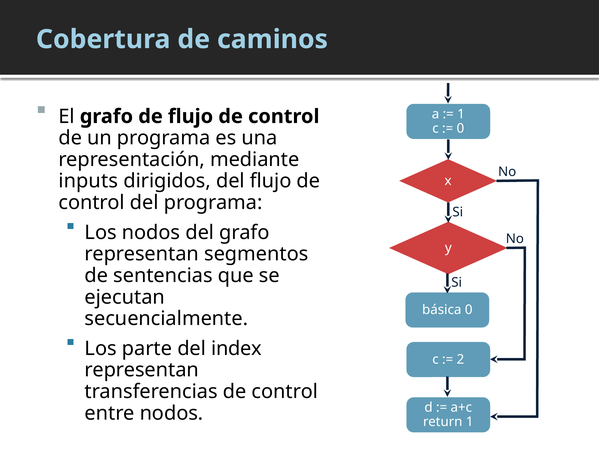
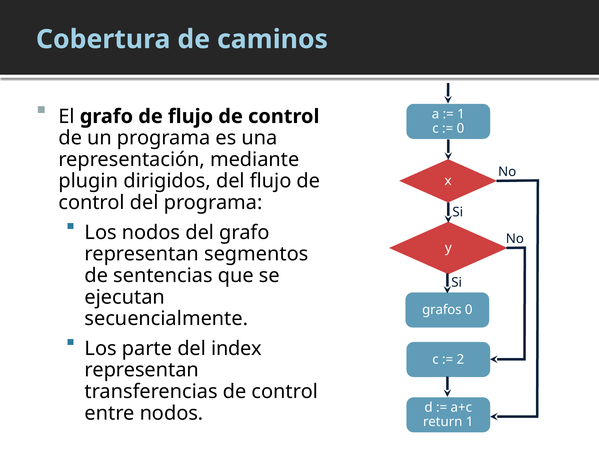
inputs: inputs -> plugin (88, 181)
básica: básica -> grafos (442, 310)
